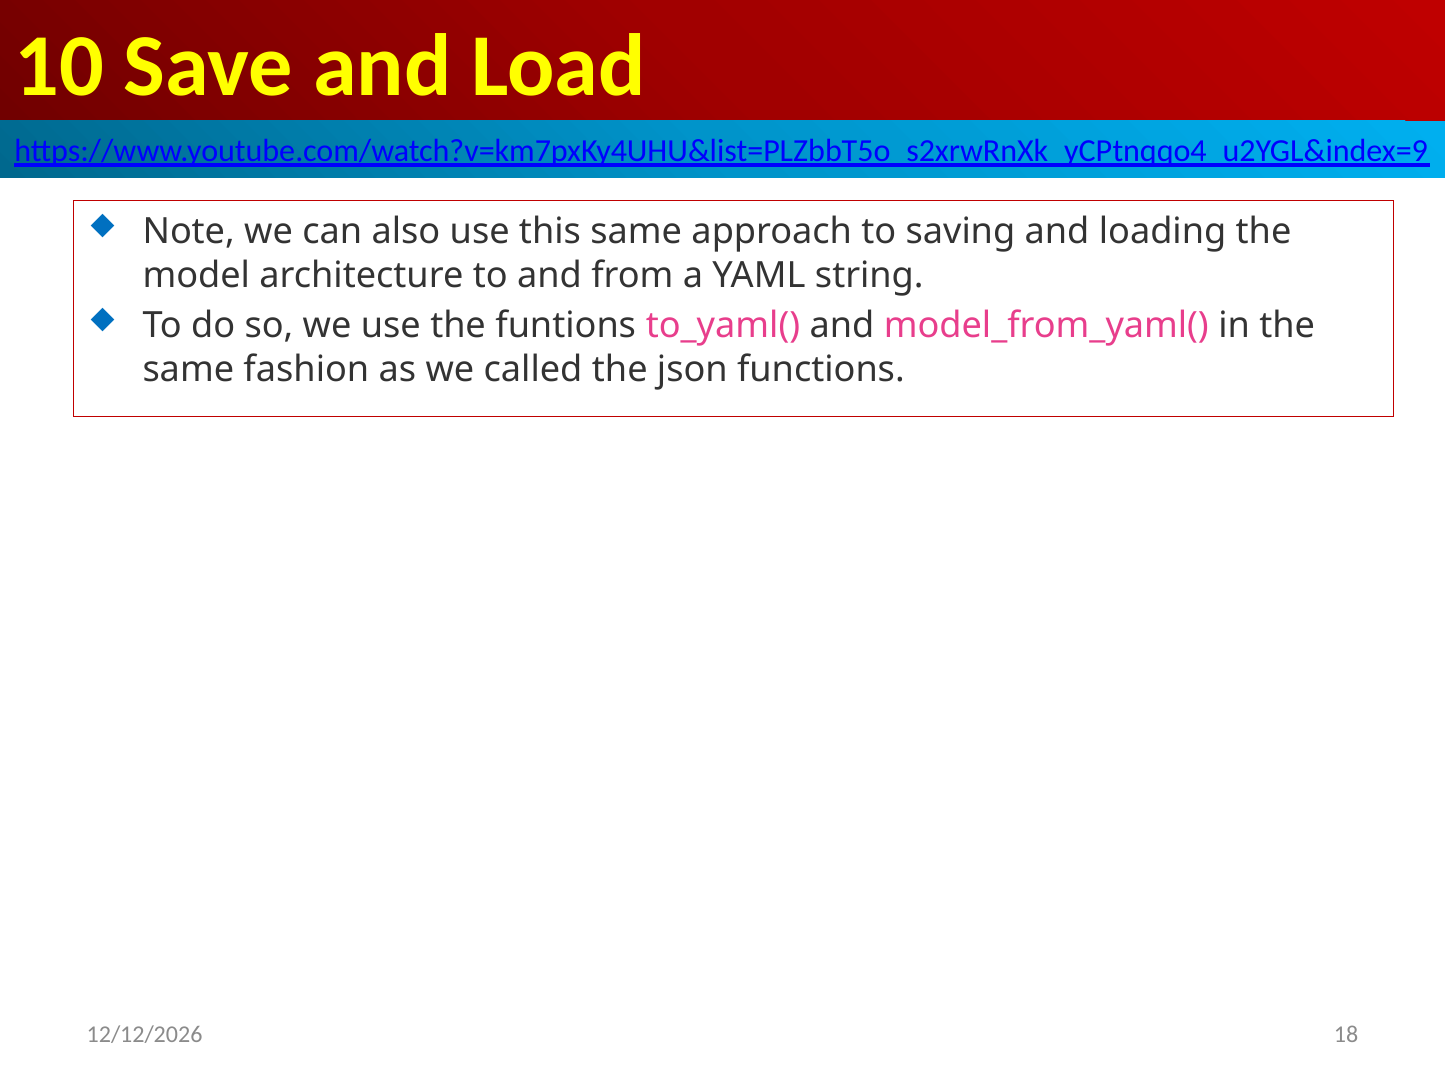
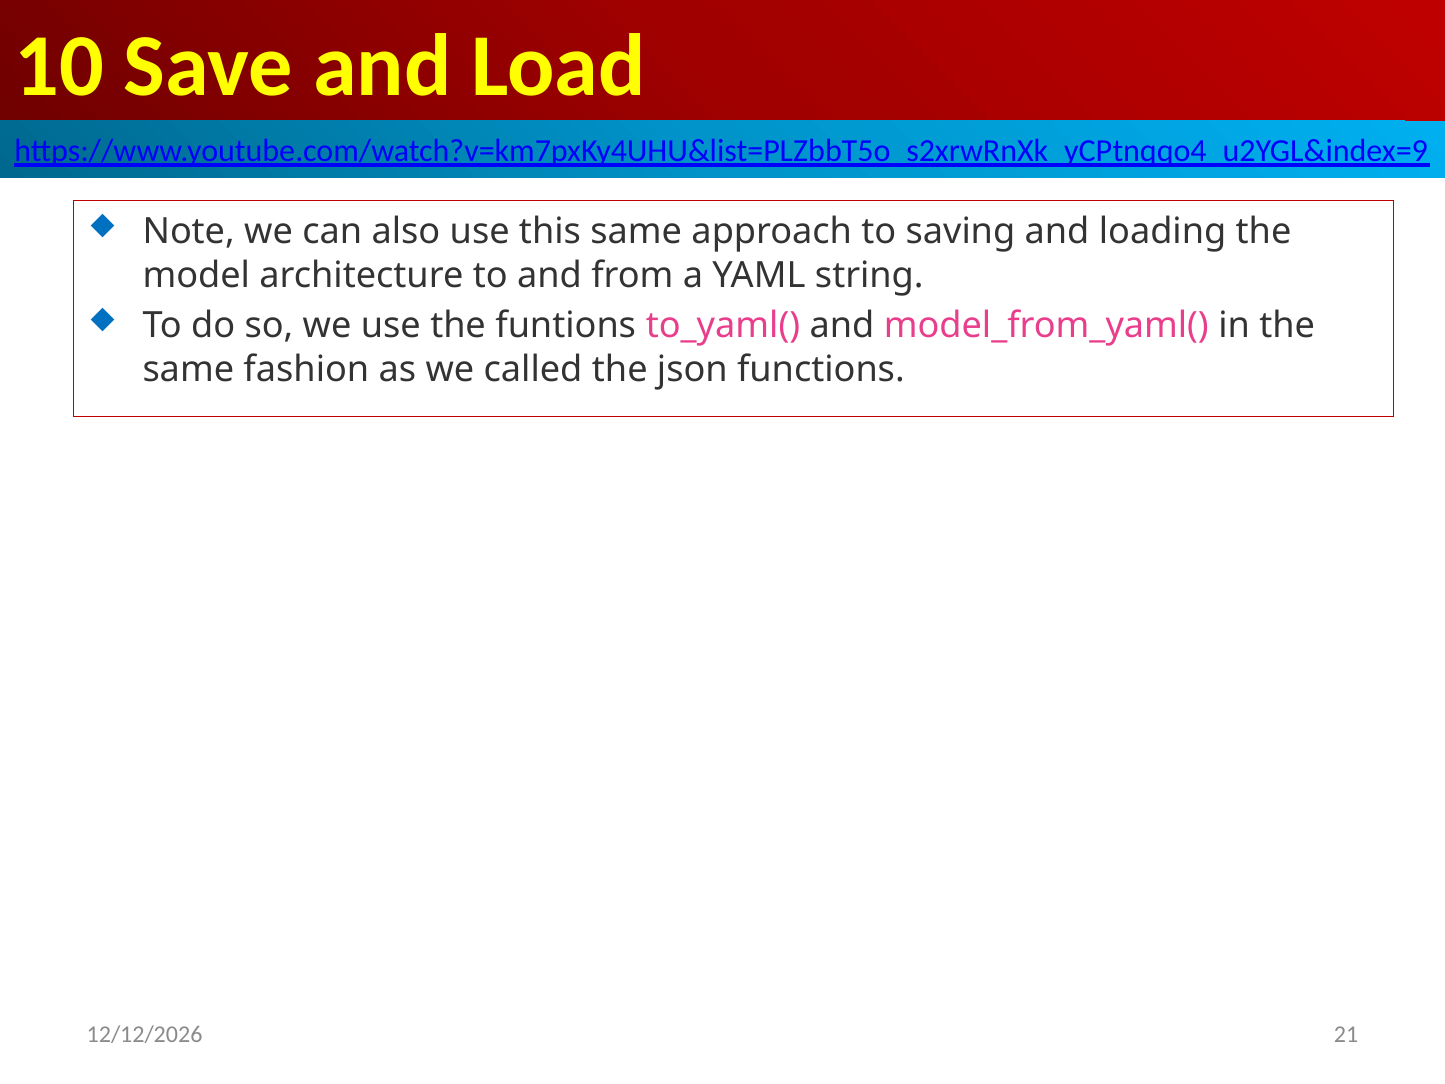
18: 18 -> 21 (1346, 1035)
